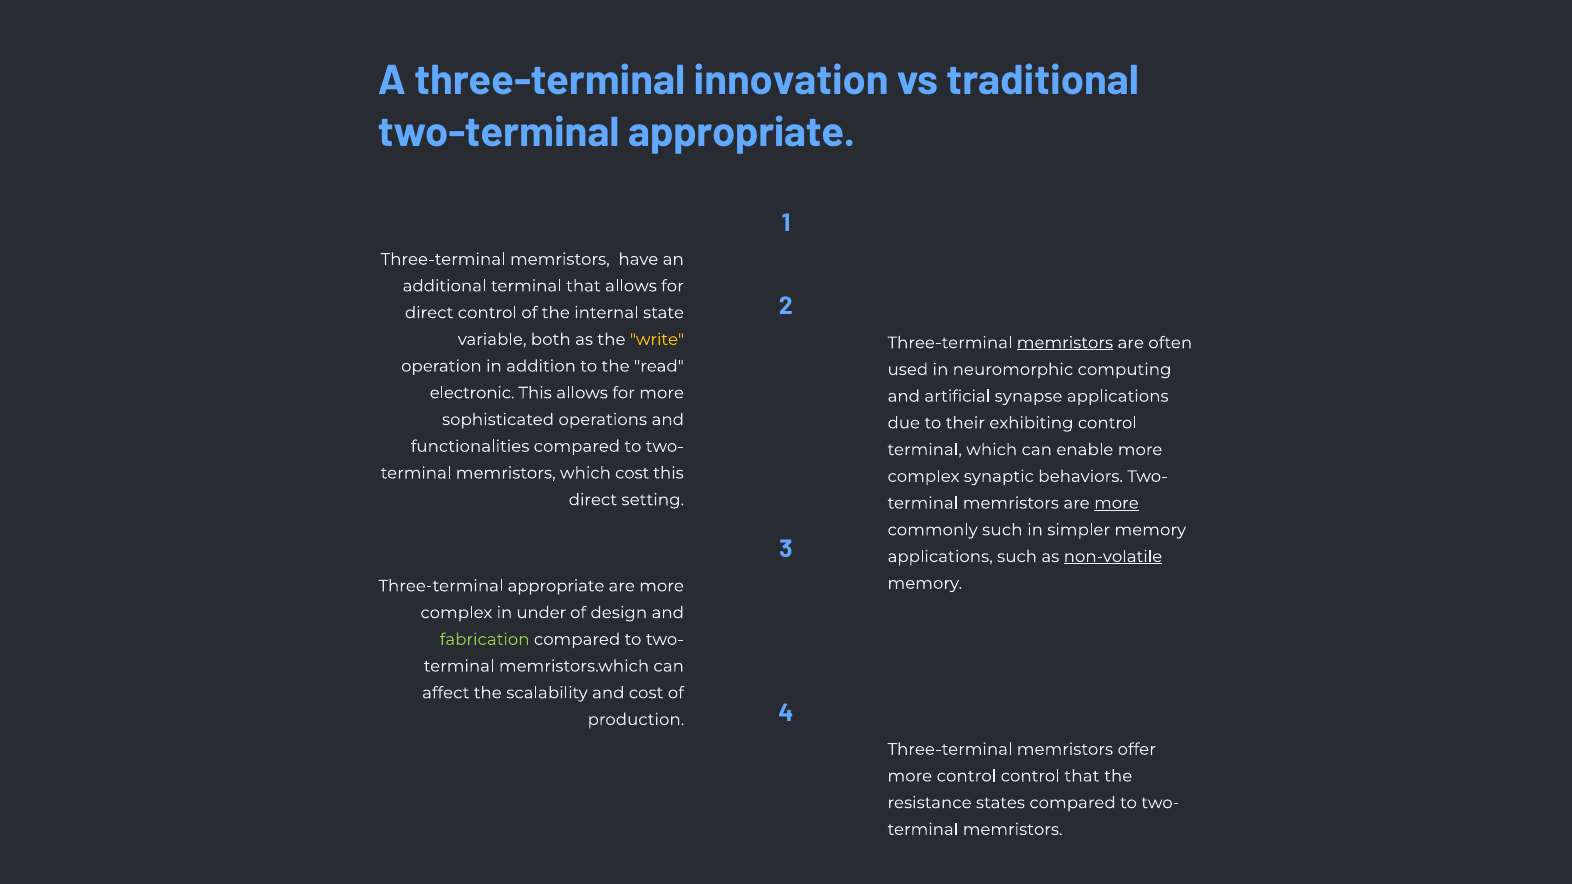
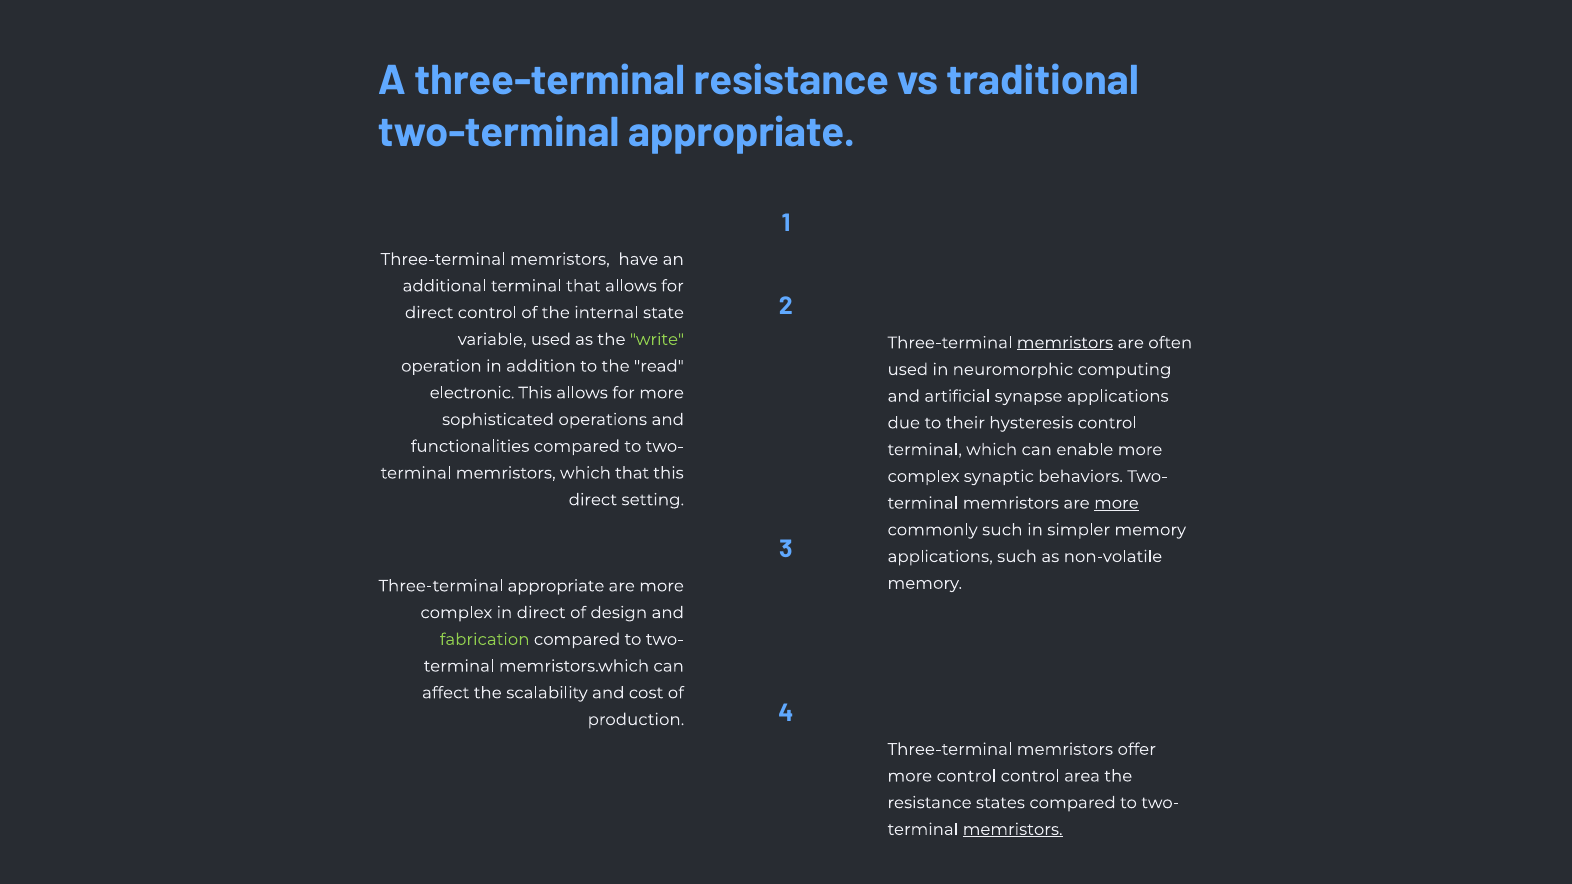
three-terminal innovation: innovation -> resistance (791, 81)
variable both: both -> used (551, 340)
write colour: yellow -> light green (657, 340)
exhibiting: exhibiting -> hysteresis (1031, 423)
which cost: cost -> that (632, 473)
non-volatile underline: present -> none (1113, 557)
in under: under -> direct (541, 613)
control that: that -> area (1082, 776)
memristors underline: none -> present (1013, 830)
